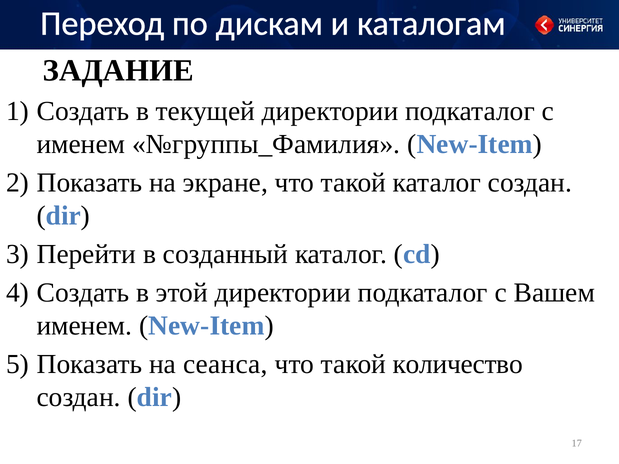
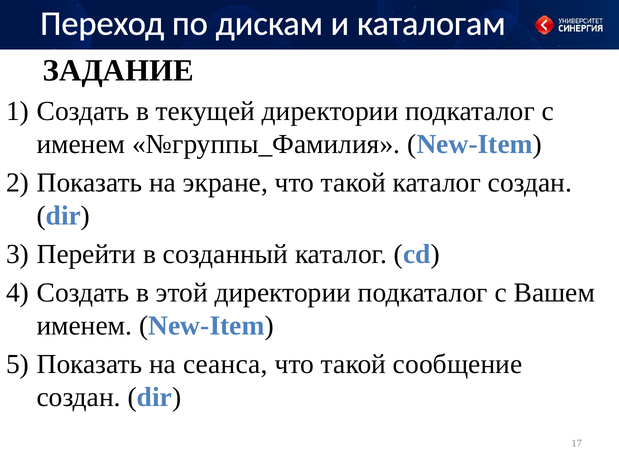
количество: количество -> сообщение (458, 364)
